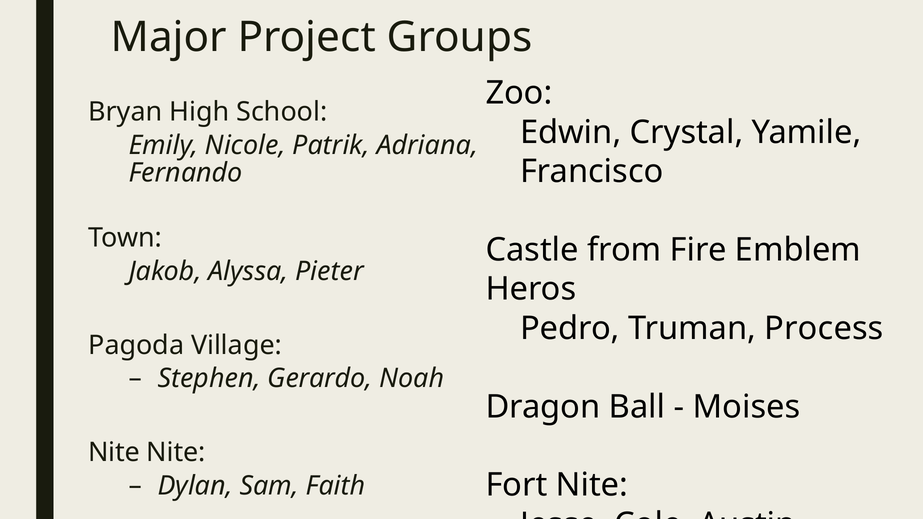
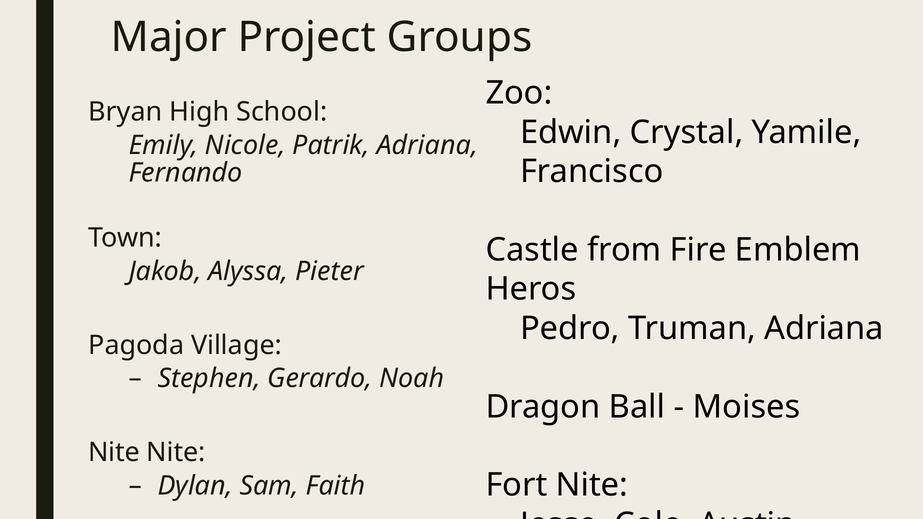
Truman Process: Process -> Adriana (824, 328)
